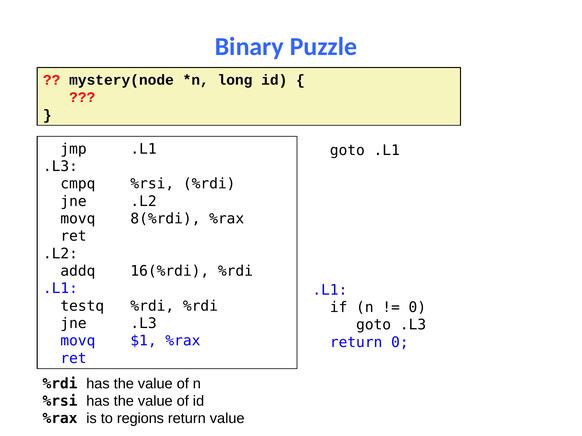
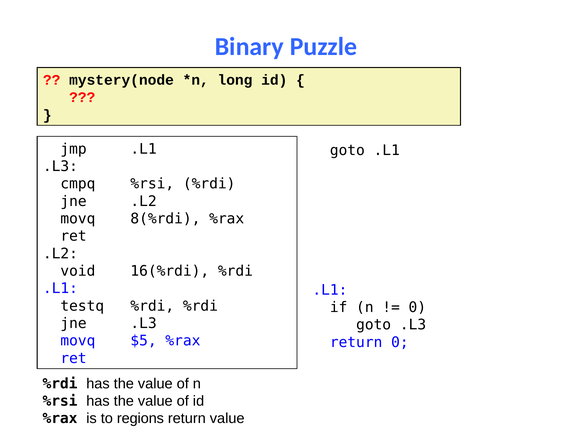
addq: addq -> void (78, 271)
$1: $1 -> $5 (144, 341)
